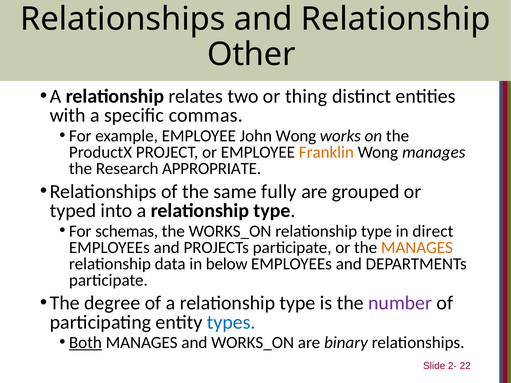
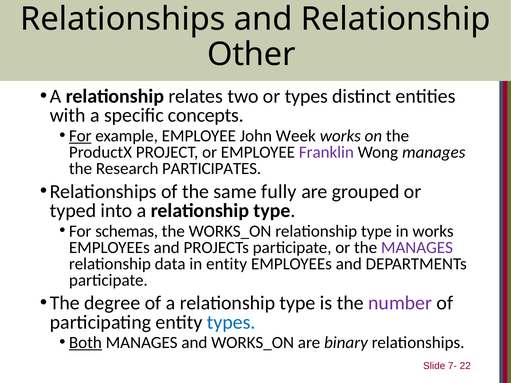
or thing: thing -> types (306, 96)
commas: commas -> concepts (206, 116)
For underline: none -> present (80, 136)
John Wong: Wong -> Week (296, 136)
Franklin colour: orange -> purple (326, 152)
APPROPRIATE: APPROPRIATE -> PARTICIPATES (212, 169)
in direct: direct -> works (433, 231)
MANAGES colour: orange -> purple (417, 248)
in below: below -> entity (227, 264)
2-: 2- -> 7- (452, 366)
